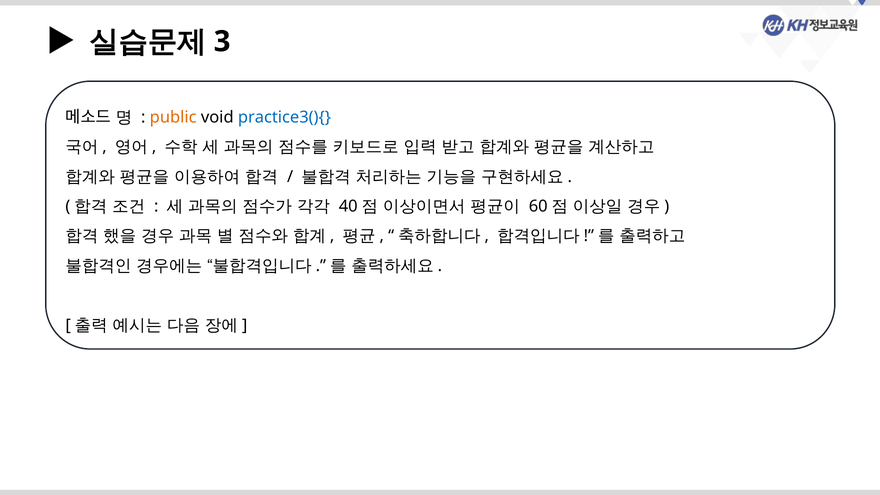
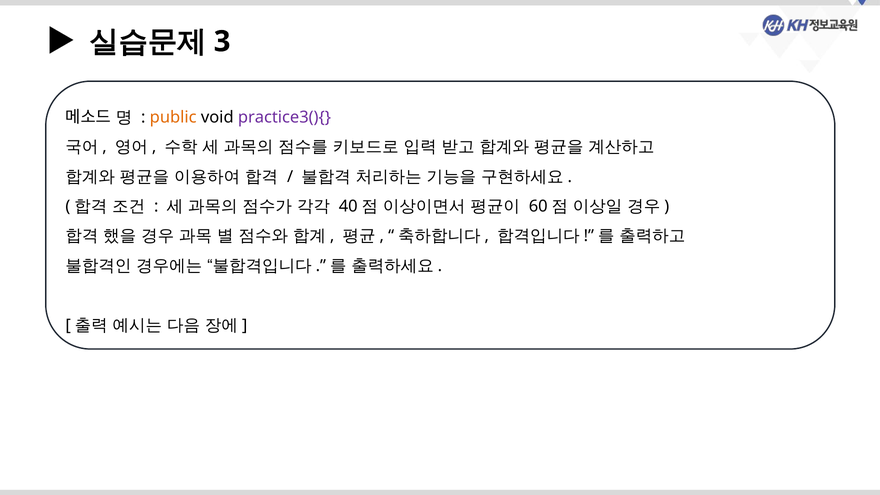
practice3(){ colour: blue -> purple (284, 117)
